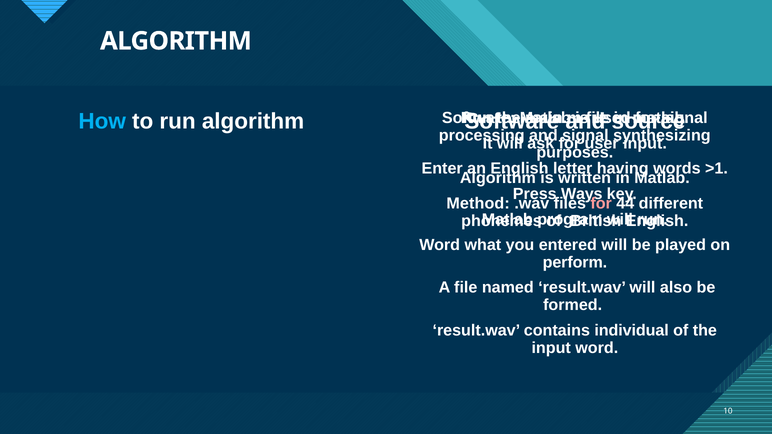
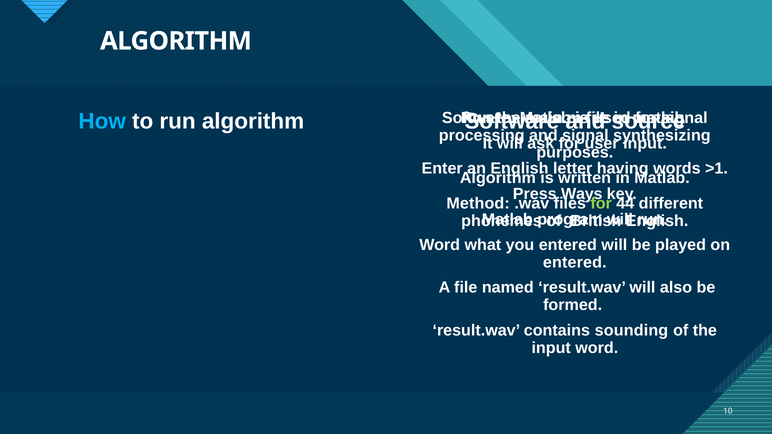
for colour: pink -> light green (601, 204)
perform: perform -> entered (575, 262)
individual: individual -> sounding (631, 331)
